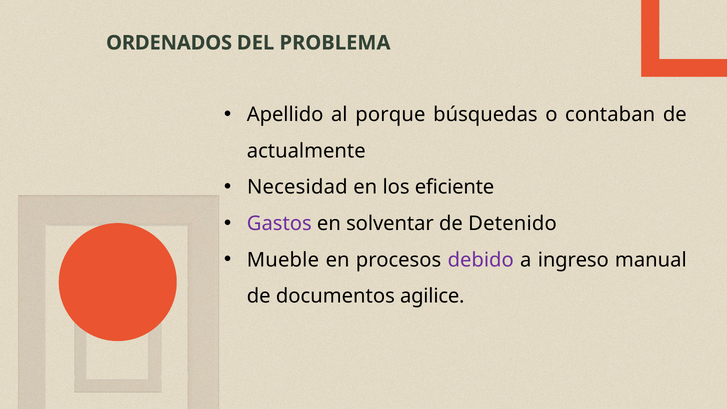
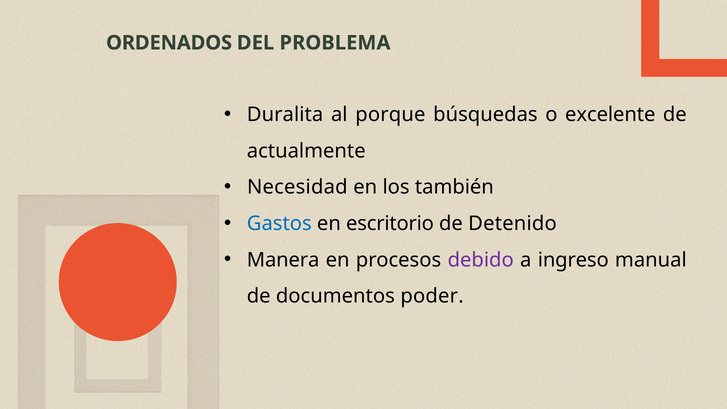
Apellido: Apellido -> Duralita (285, 115)
contaban: contaban -> excelente (610, 115)
eficiente: eficiente -> también (454, 187)
Gastos colour: purple -> blue (279, 224)
solventar: solventar -> escritorio (390, 224)
Mueble: Mueble -> Manera (283, 260)
agilice: agilice -> poder (432, 296)
